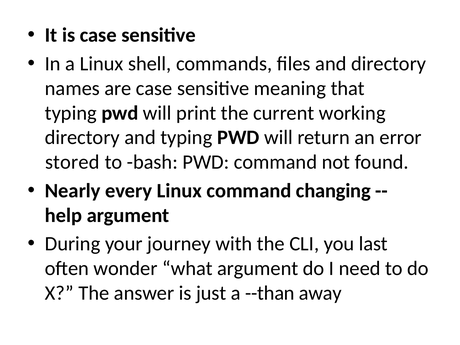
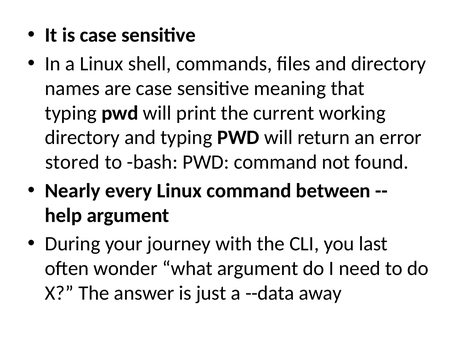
changing: changing -> between (333, 191)
--than: --than -> --data (270, 293)
